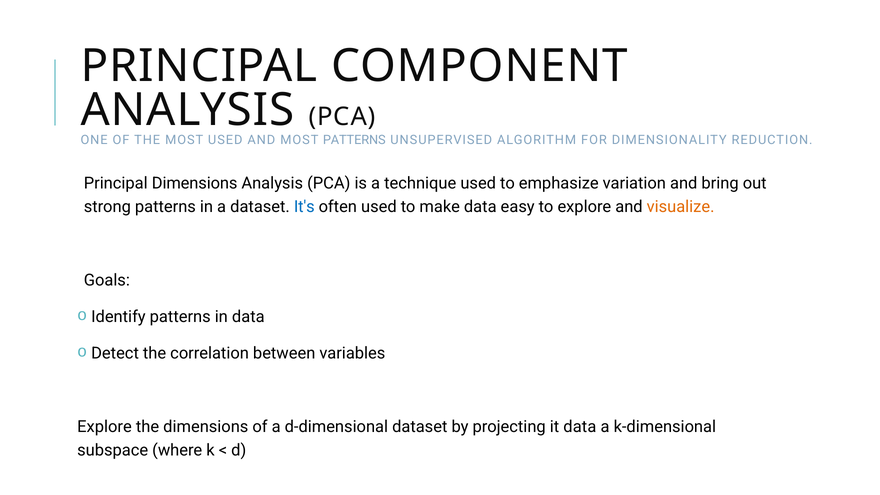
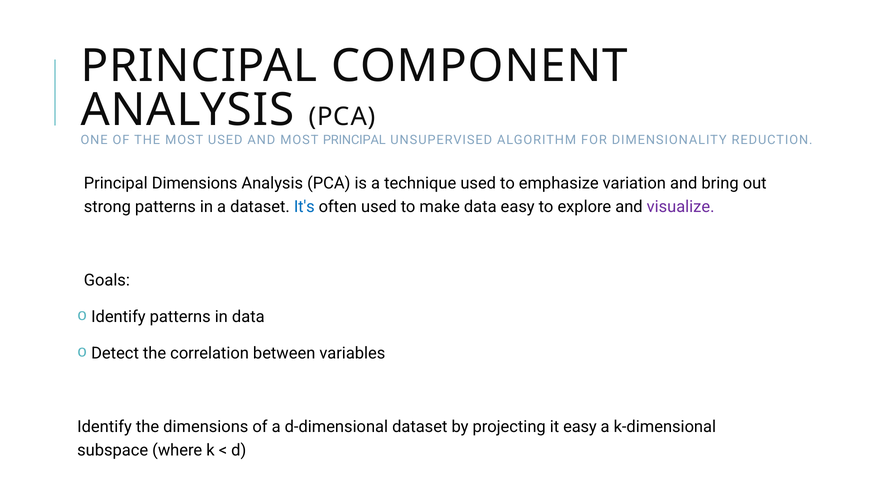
MOST PATTERNS: PATTERNS -> PRINCIPAL (354, 140)
visualize colour: orange -> purple (681, 207)
Explore: Explore -> Identify (105, 427)
it data: data -> easy (580, 427)
